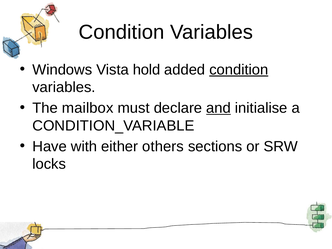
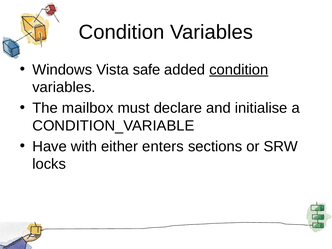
hold: hold -> safe (147, 70)
and underline: present -> none (219, 108)
others: others -> enters (163, 146)
